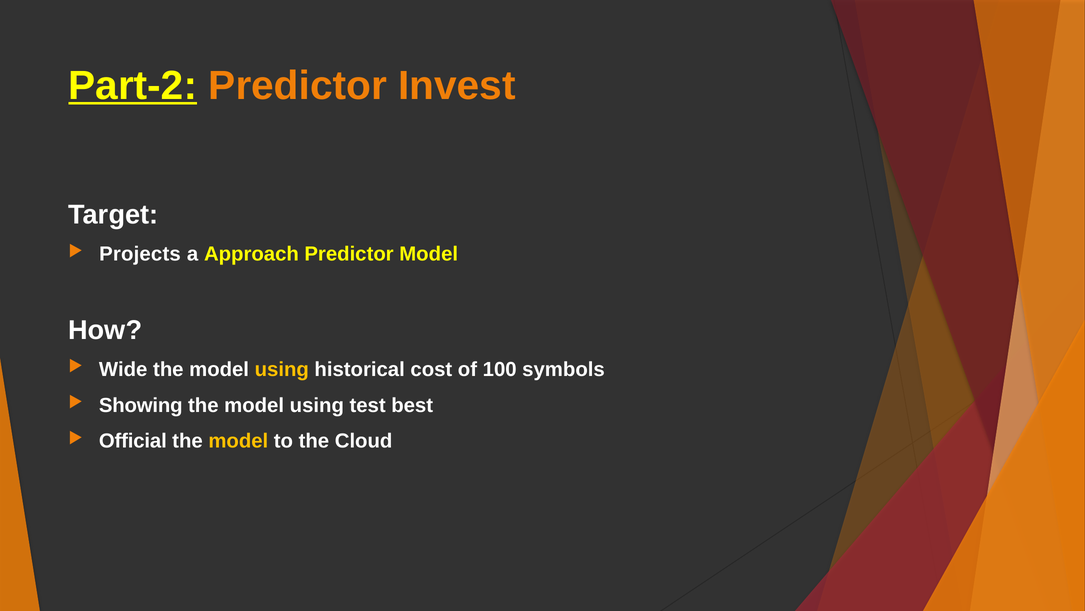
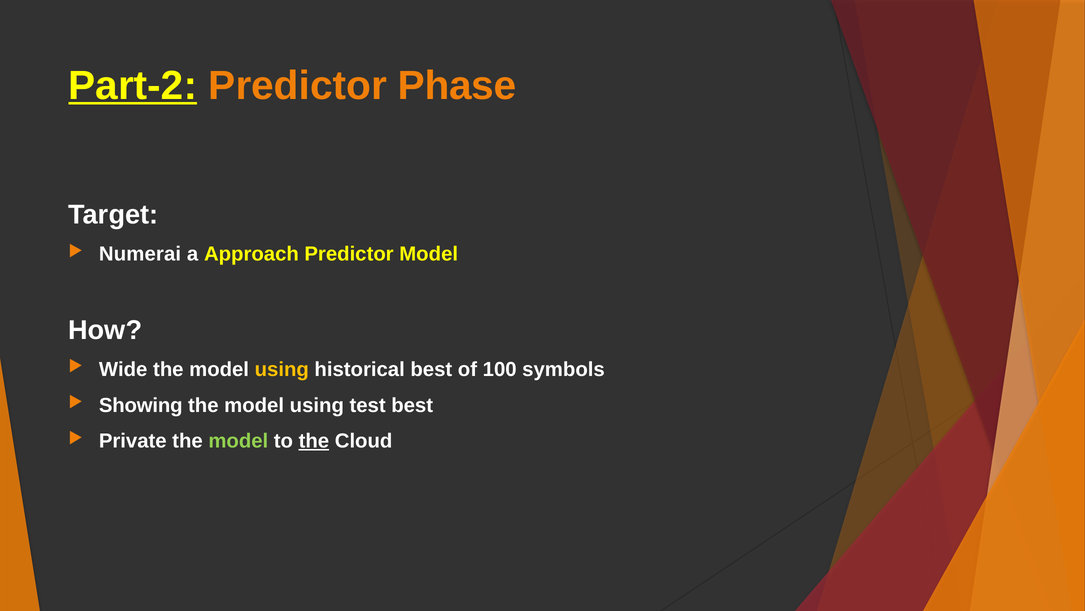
Invest: Invest -> Phase (457, 86)
Projects: Projects -> Numerai (140, 254)
historical cost: cost -> best (431, 369)
Official: Official -> Private (133, 441)
model colour: yellow -> light green (238, 441)
the underline: none -> present (314, 441)
